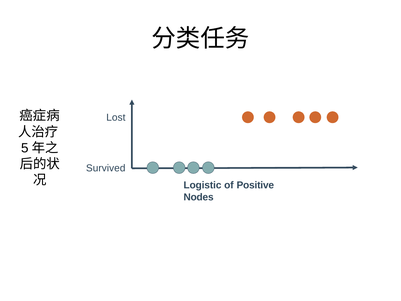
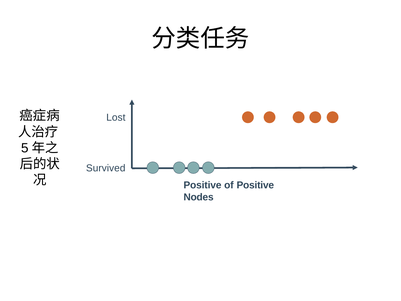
Logistic: Logistic -> Positive (202, 185)
